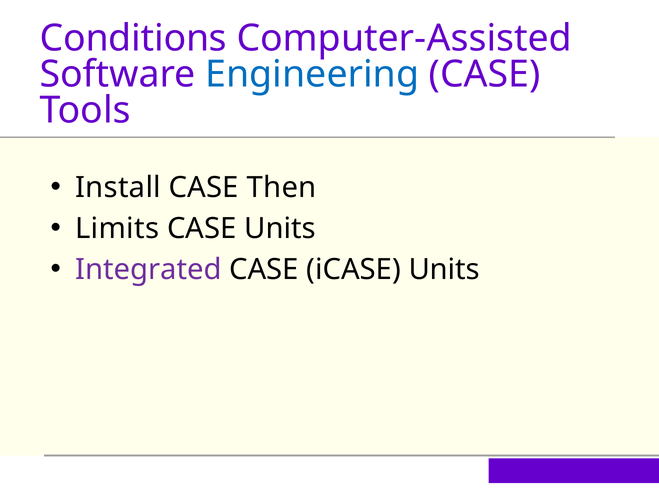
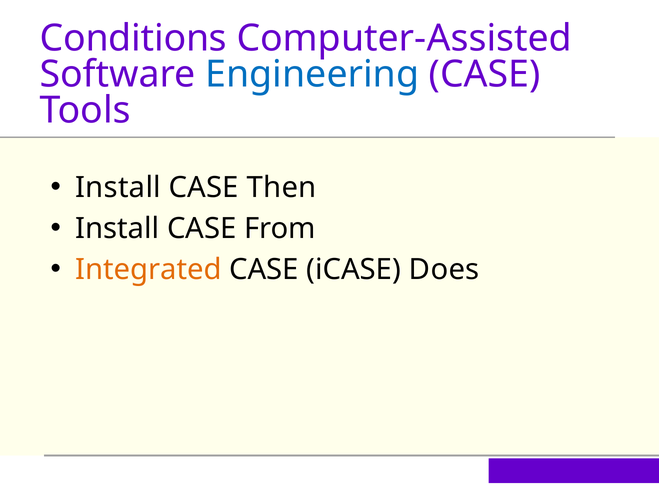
Limits: Limits -> Install (117, 229)
CASE Units: Units -> From (280, 229)
Integrated colour: purple -> orange (148, 270)
iCASE Units: Units -> Does (444, 270)
